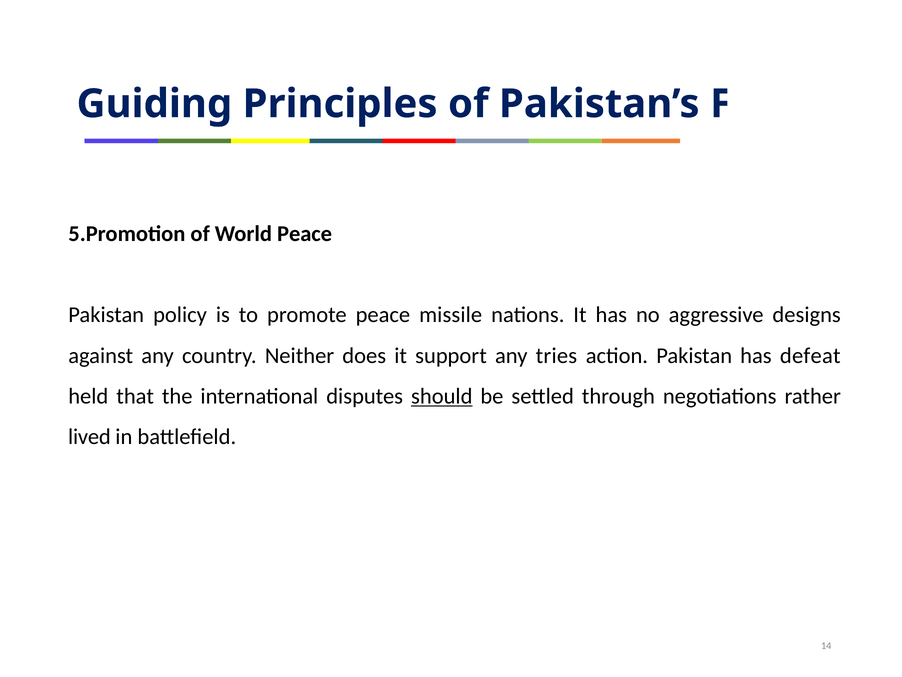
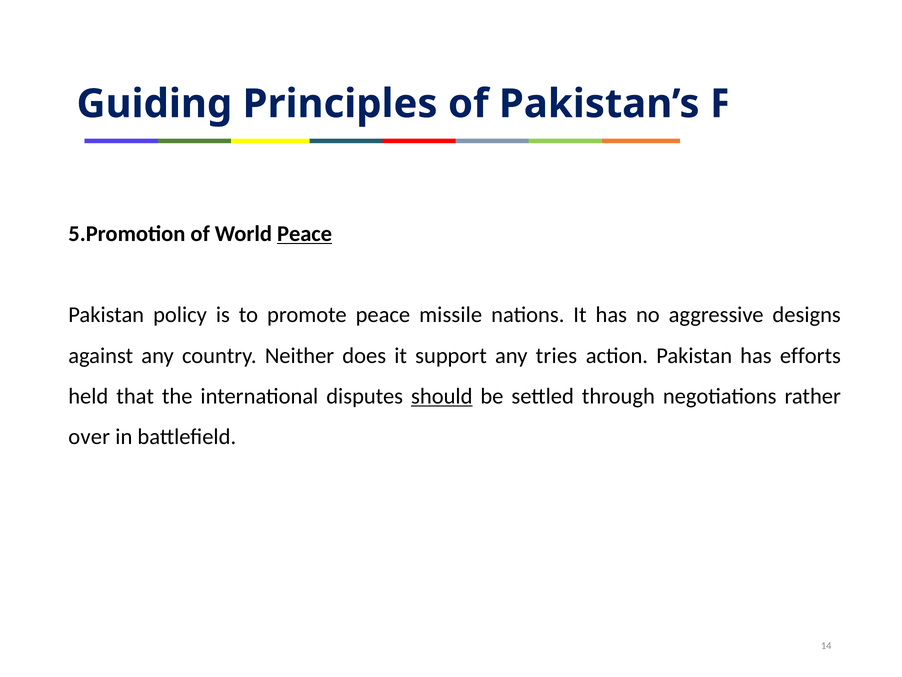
Peace underline: none -> present (305, 234)
defeat: defeat -> efforts (810, 355)
lived: lived -> over (89, 437)
